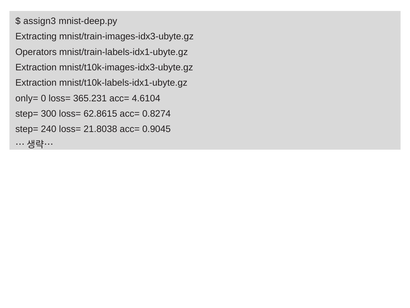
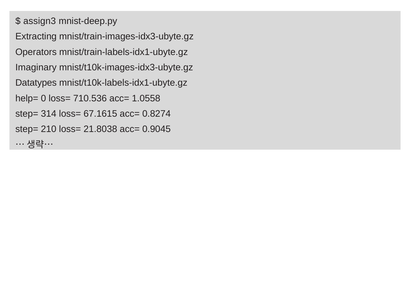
Extraction: Extraction -> Imaginary (36, 67)
Extraction: Extraction -> Datatypes (36, 83)
only=: only= -> help= (27, 98)
365.231: 365.231 -> 710.536 (90, 98)
4.6104: 4.6104 -> 1.0558 (146, 98)
300: 300 -> 314 (49, 114)
62.8615: 62.8615 -> 67.1615 (100, 114)
240: 240 -> 210 (49, 129)
